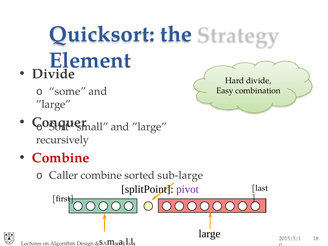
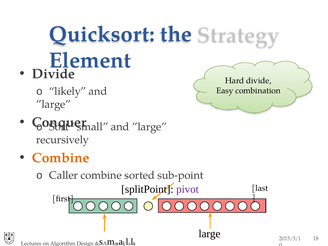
some: some -> likely (68, 91)
Combine colour: red -> orange (61, 158)
sub-large: sub-large -> sub-point (180, 175)
